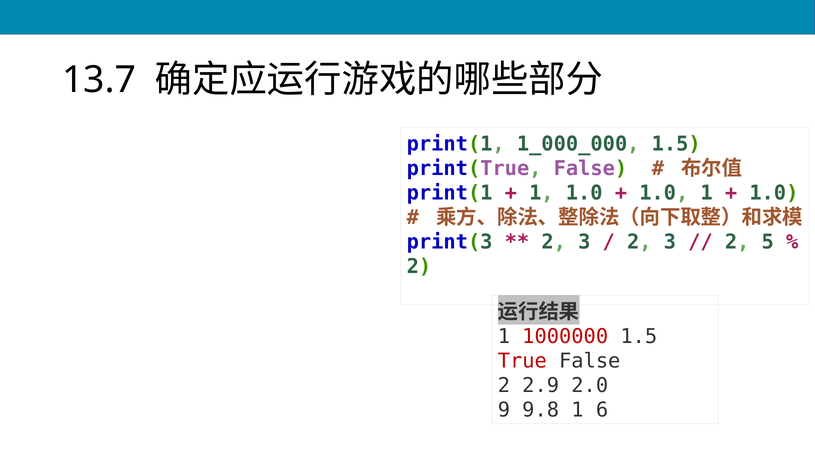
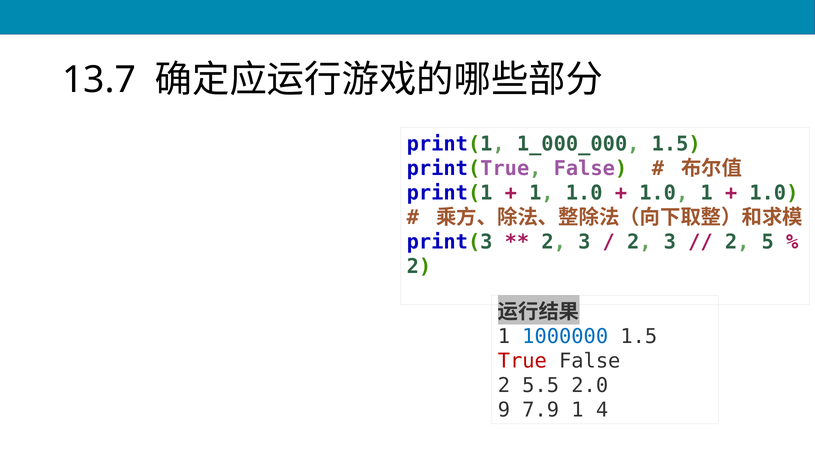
1000000 colour: red -> blue (565, 336)
2.9: 2.9 -> 5.5 (541, 385)
9.8: 9.8 -> 7.9 (541, 409)
6: 6 -> 4 (602, 409)
